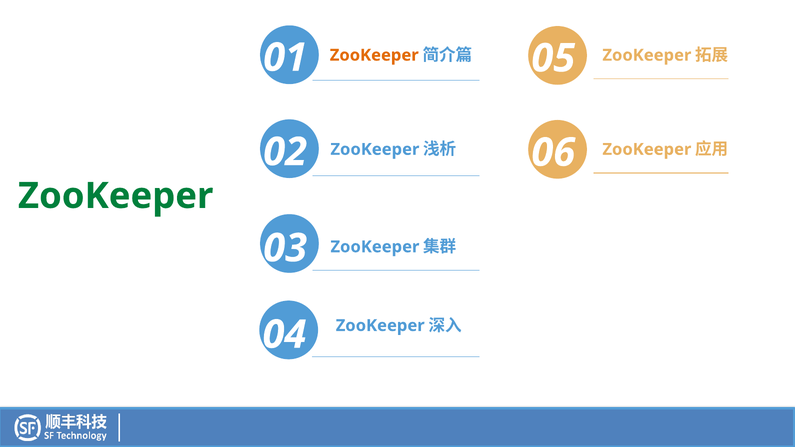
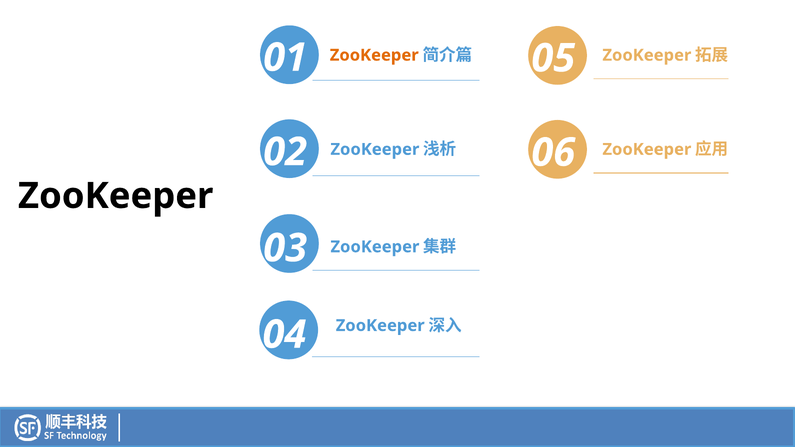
ZooKeeper colour: green -> black (116, 196)
